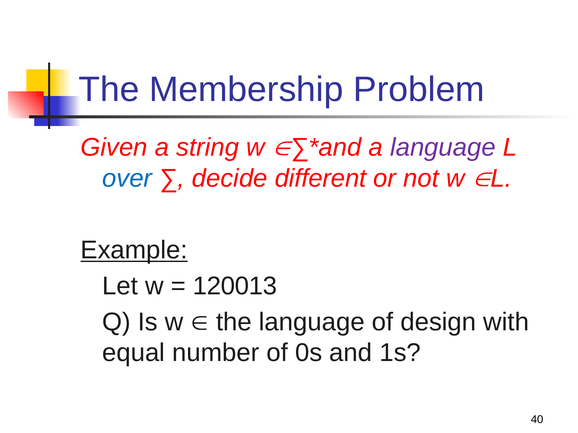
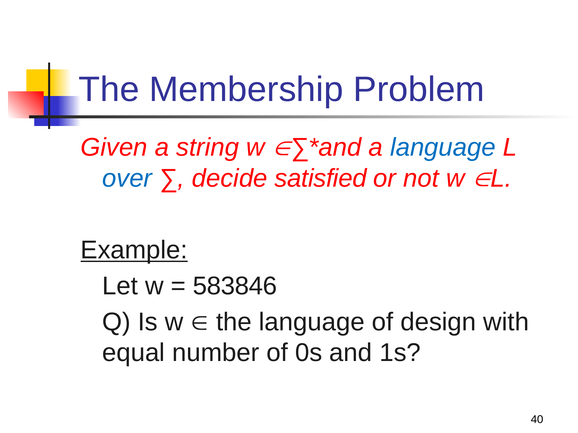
language colour: purple -> blue (443, 148)
different: different -> satisfied (321, 178)
120013: 120013 -> 583846 (235, 286)
